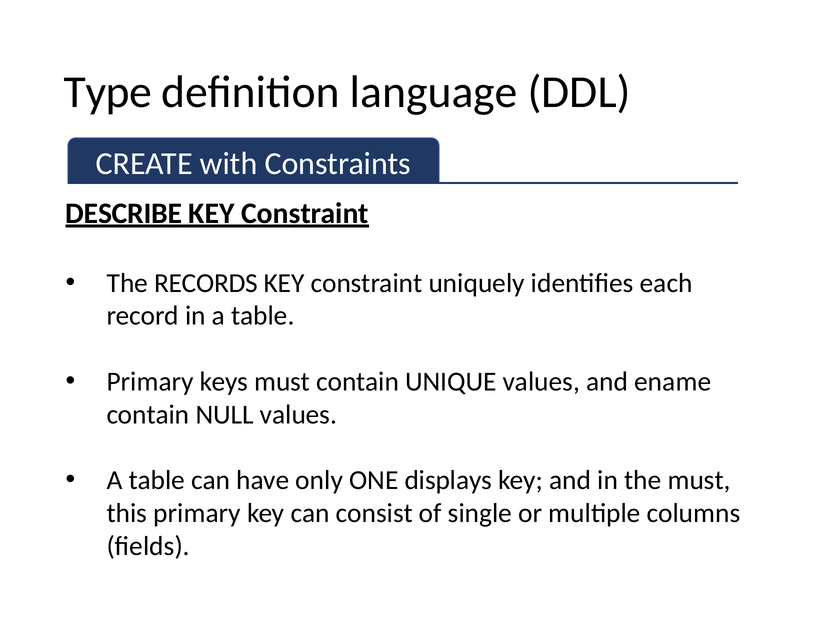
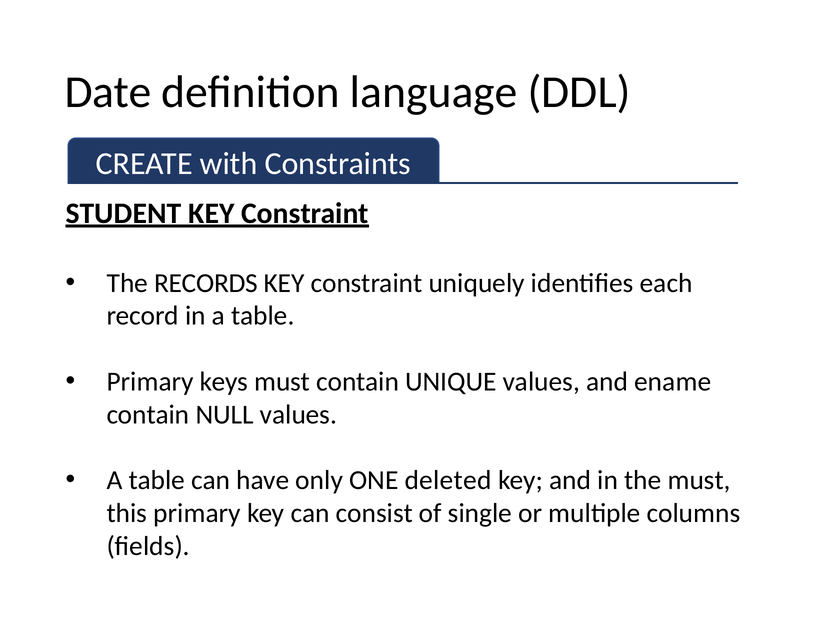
Type: Type -> Date (108, 92)
DESCRIBE: DESCRIBE -> STUDENT (124, 213)
displays: displays -> deleted (448, 481)
